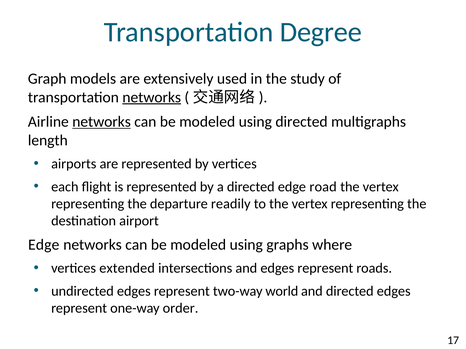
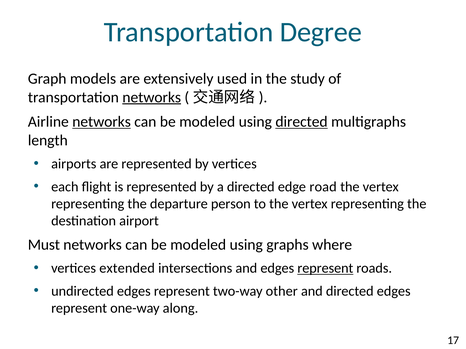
directed underline: none -> present (302, 122)
readily: readily -> person (231, 204)
Edge: Edge -> Must (44, 245)
represent underline: none -> present (325, 269)
world: world -> other (282, 291)
order: order -> along (181, 309)
